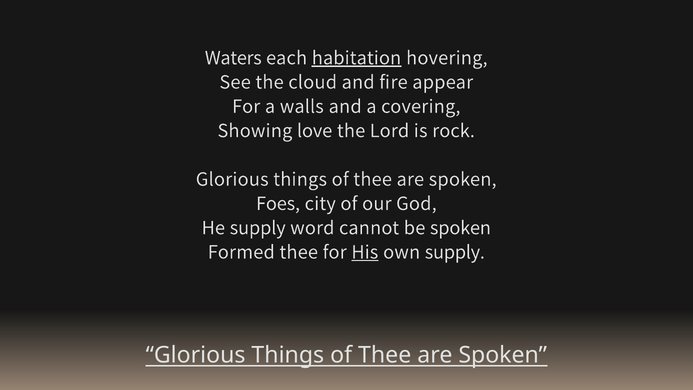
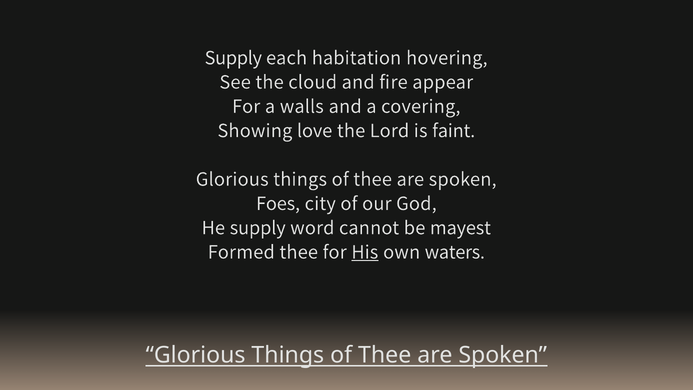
Waters: Waters -> Supply (233, 58)
habitation underline: present -> none (356, 58)
rock: rock -> faint (454, 130)
be spoken: spoken -> mayest (460, 227)
own supply: supply -> waters (455, 252)
